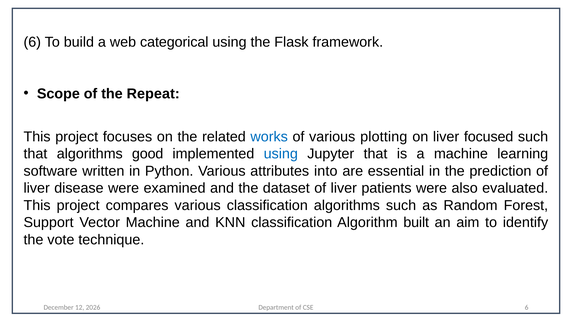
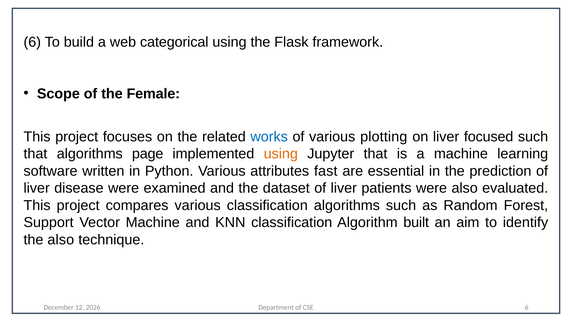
Repeat: Repeat -> Female (153, 94)
good: good -> page (148, 154)
using colour: blue -> orange (281, 154)
into: into -> fast (326, 171)
the vote: vote -> also (61, 239)
